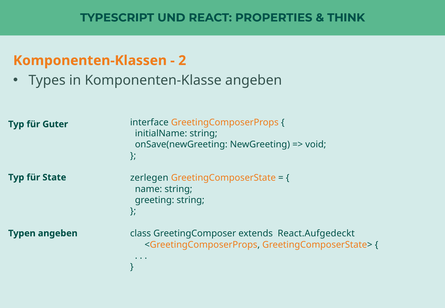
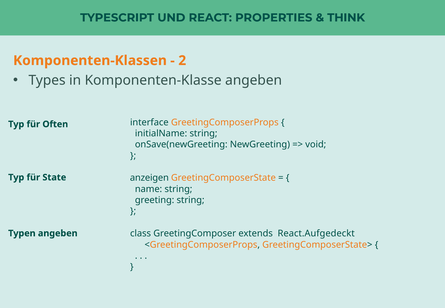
Guter: Guter -> Often (55, 124)
zerlegen: zerlegen -> anzeigen (149, 178)
